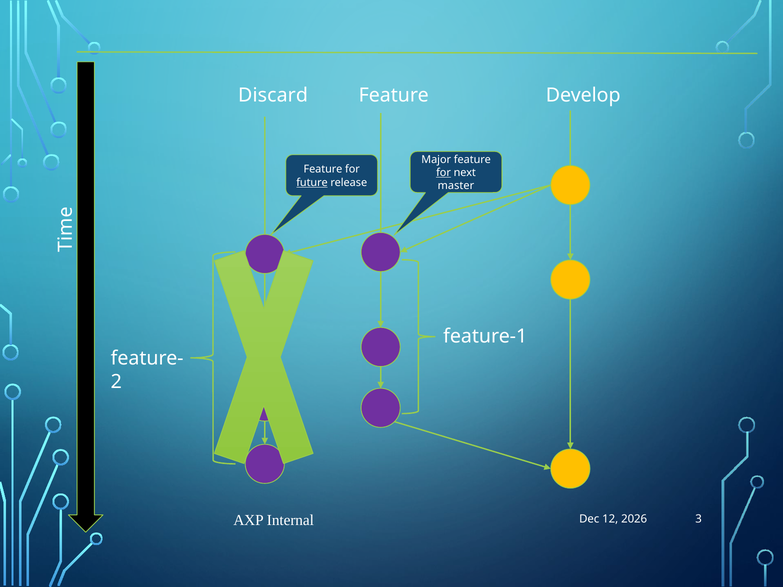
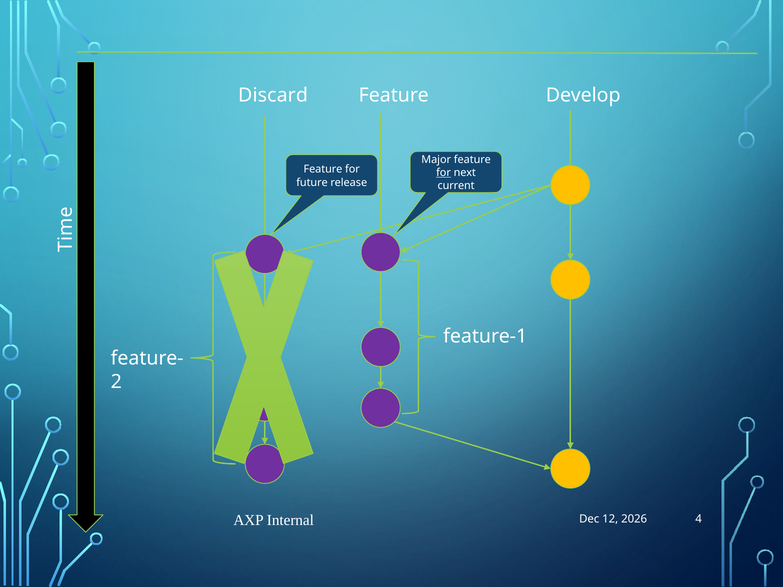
future underline: present -> none (312, 183)
master: master -> current (456, 186)
3: 3 -> 4 (699, 519)
